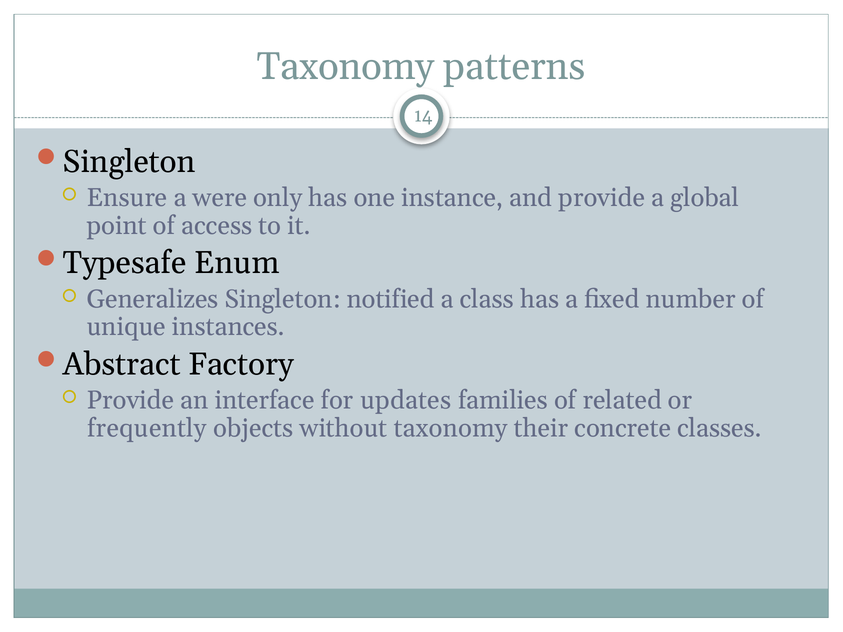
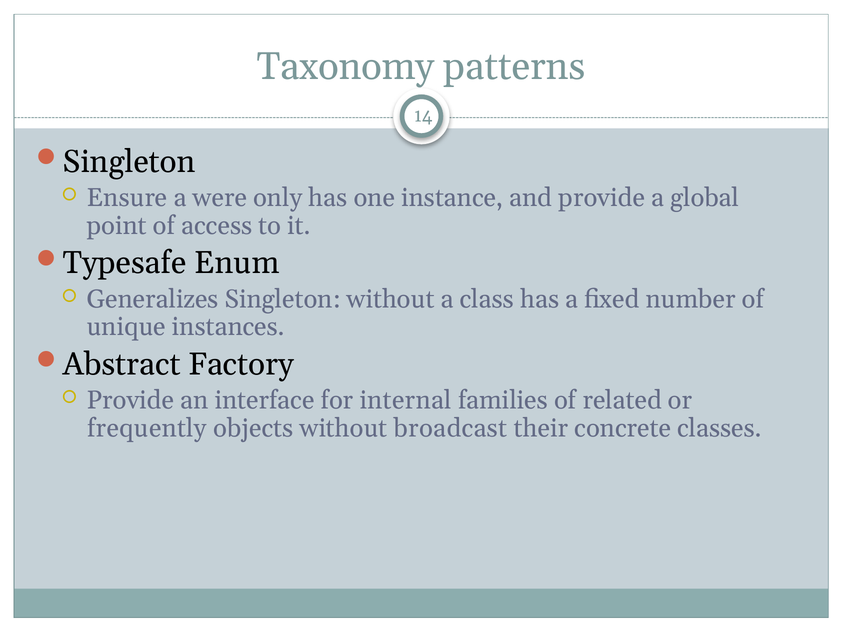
Singleton notified: notified -> without (391, 299)
updates: updates -> internal (406, 400)
without taxonomy: taxonomy -> broadcast (450, 428)
